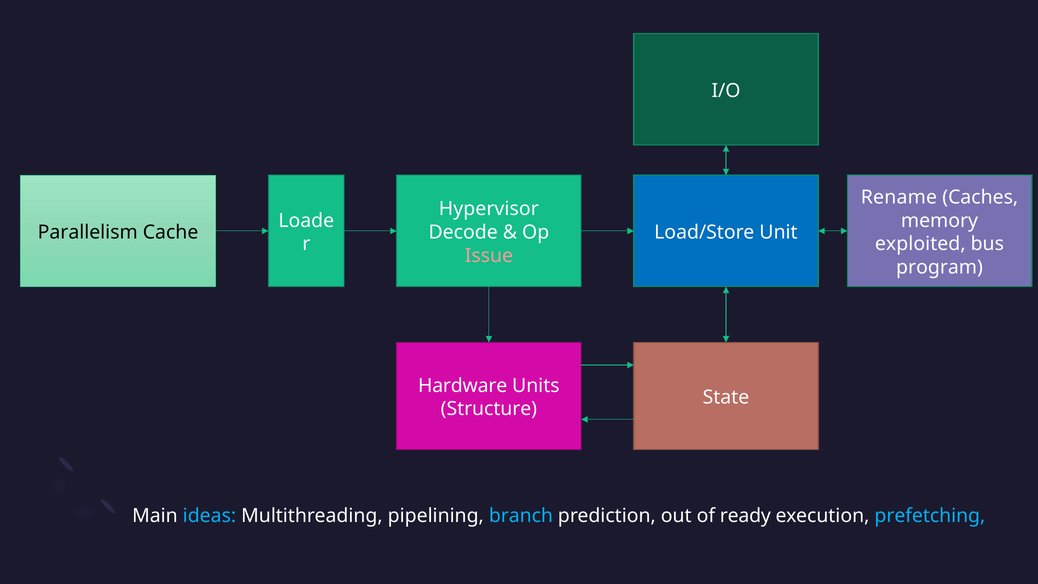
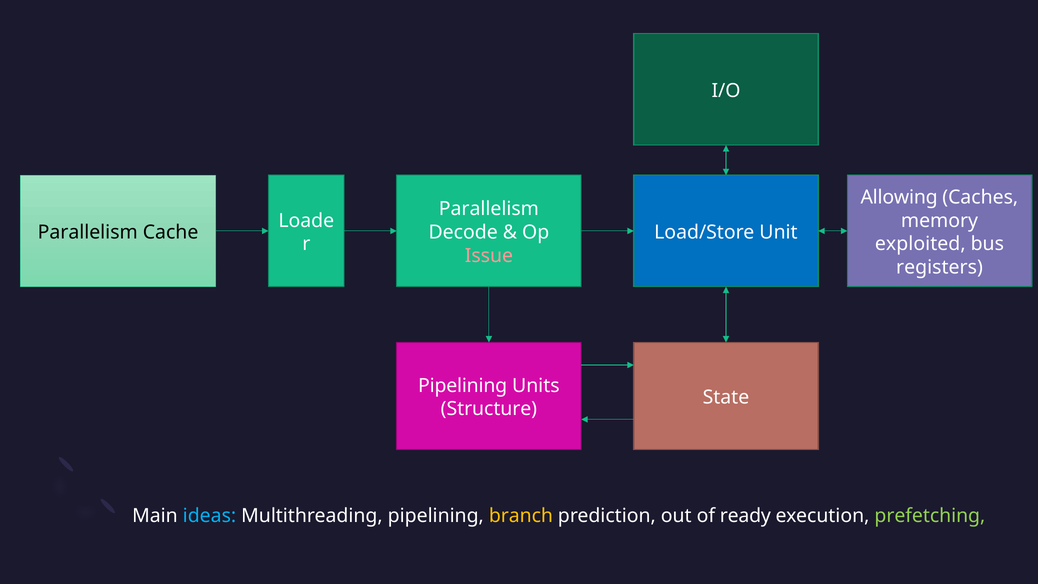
Rename: Rename -> Allowing (899, 197)
Hypervisor: Hypervisor -> Parallelism (489, 209)
program: program -> registers (939, 267)
Hardware: Hardware -> Pipelining (463, 386)
branch colour: light blue -> yellow (521, 515)
prefetching colour: light blue -> light green (930, 515)
